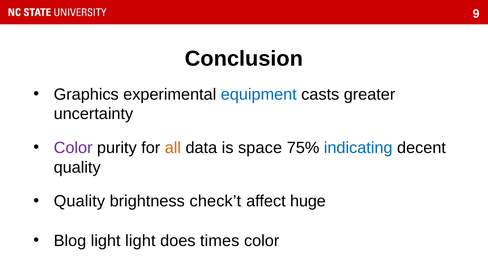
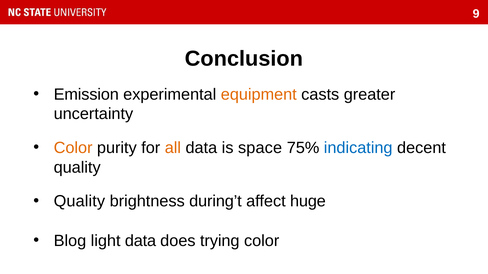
Graphics: Graphics -> Emission (86, 95)
equipment colour: blue -> orange (259, 95)
Color colour: purple -> orange (73, 148)
check’t: check’t -> during’t (215, 202)
light light: light -> data (140, 241)
times: times -> trying (220, 241)
